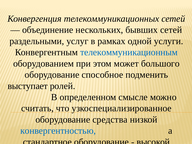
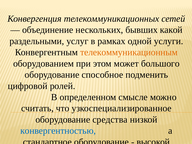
бывших сетей: сетей -> какой (171, 30)
телекоммуникационным colour: blue -> orange (129, 52)
выступает: выступает -> цифровой (28, 86)
